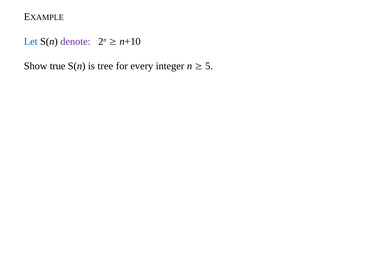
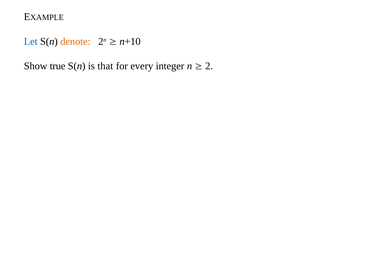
denote colour: purple -> orange (75, 41)
tree: tree -> that (105, 66)
5: 5 -> 2 (209, 66)
